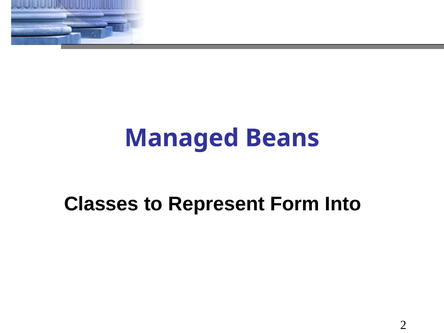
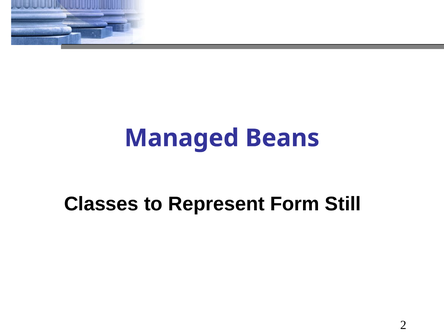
Into: Into -> Still (343, 204)
